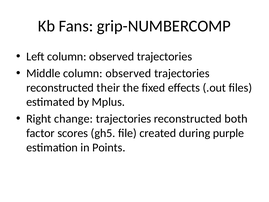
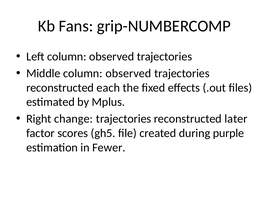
their: their -> each (108, 88)
both: both -> later (236, 119)
Points: Points -> Fewer (109, 147)
